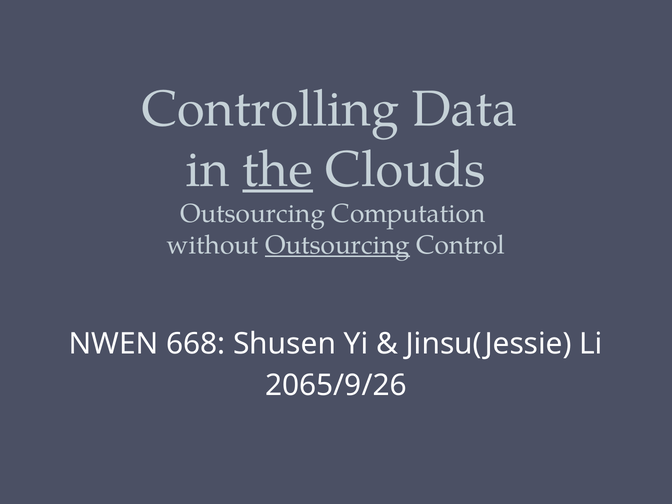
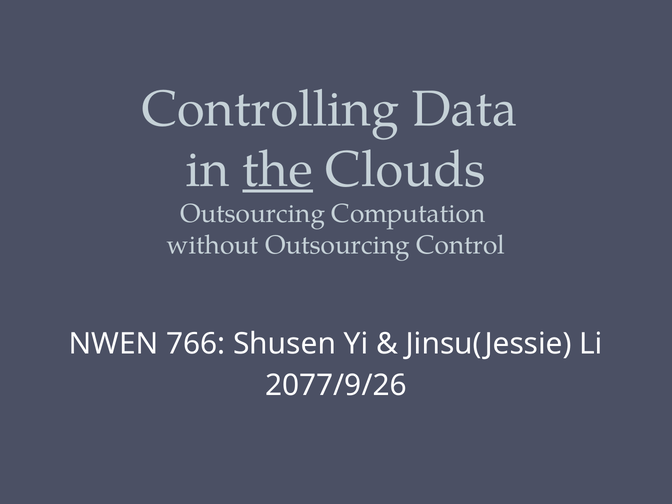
Outsourcing underline: present -> none (338, 245)
668: 668 -> 766 (196, 344)
2065/9/26: 2065/9/26 -> 2077/9/26 (336, 386)
